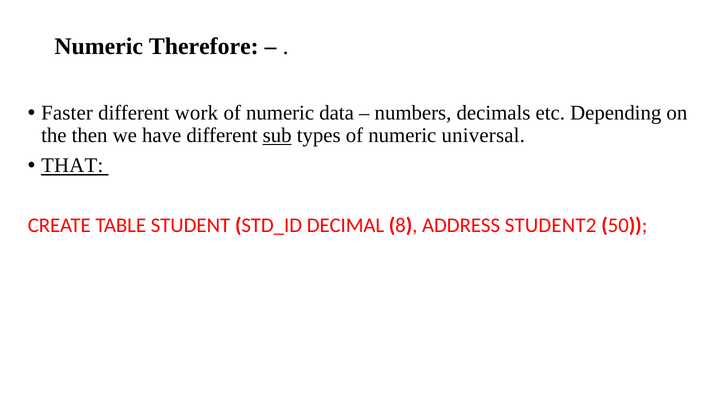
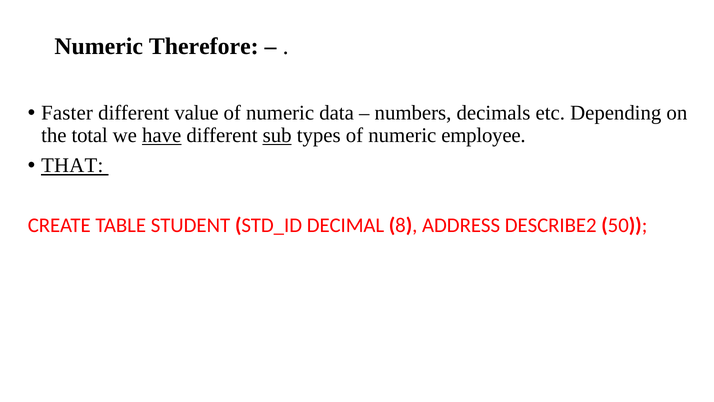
work: work -> value (197, 113)
then: then -> total (90, 135)
have underline: none -> present (162, 135)
universal: universal -> employee (483, 135)
STUDENT2: STUDENT2 -> DESCRIBE2 (551, 225)
